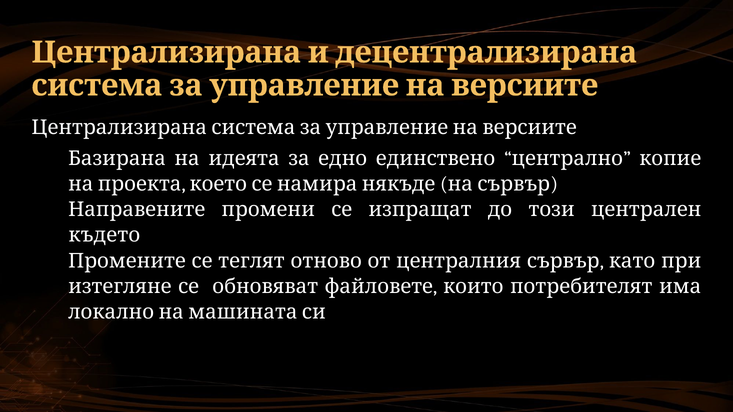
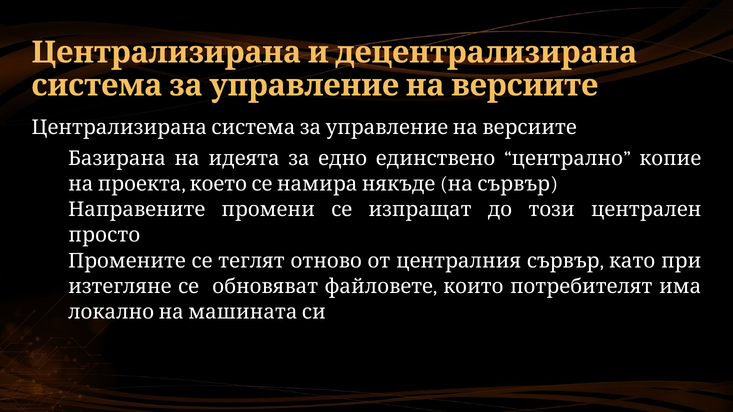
където: където -> просто (104, 235)
